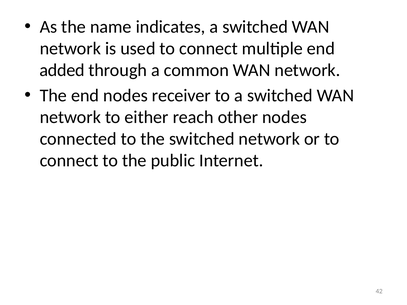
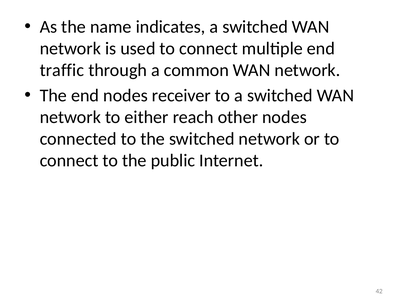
added: added -> traffic (62, 70)
